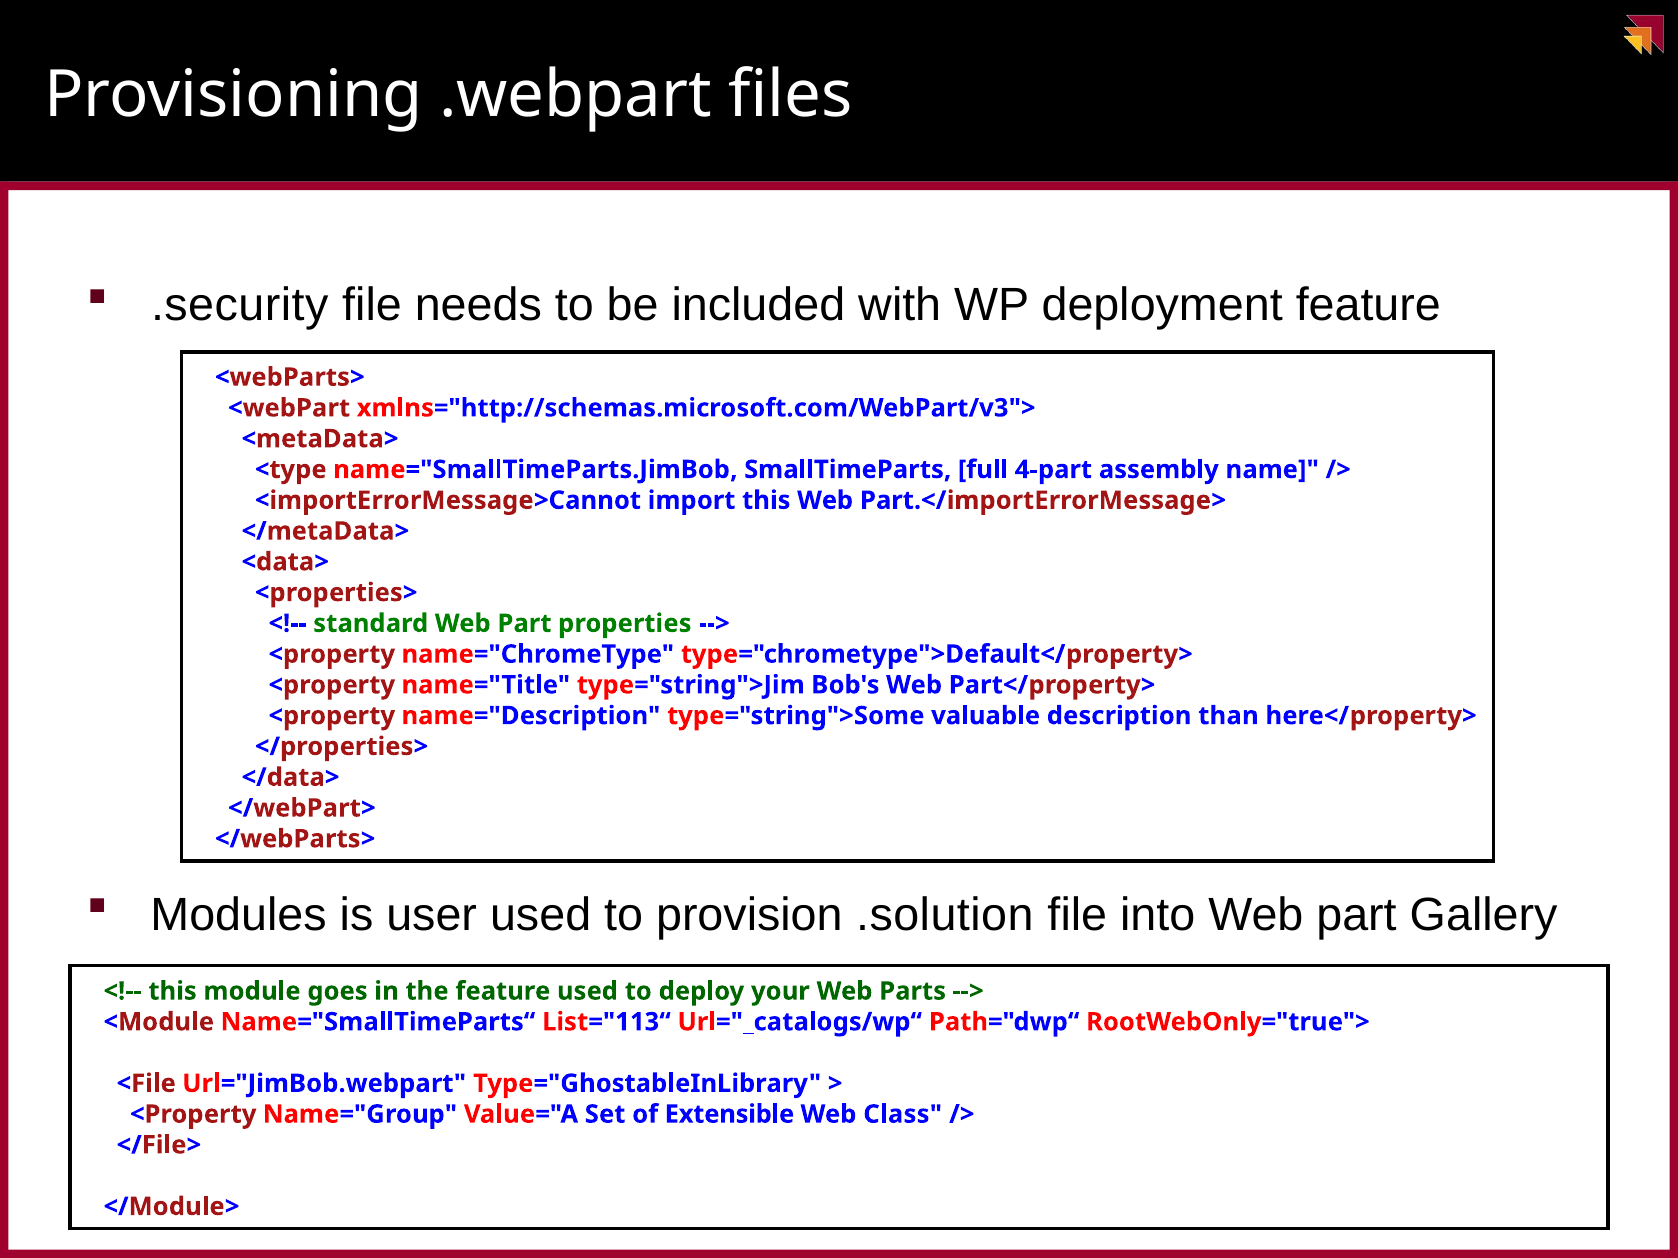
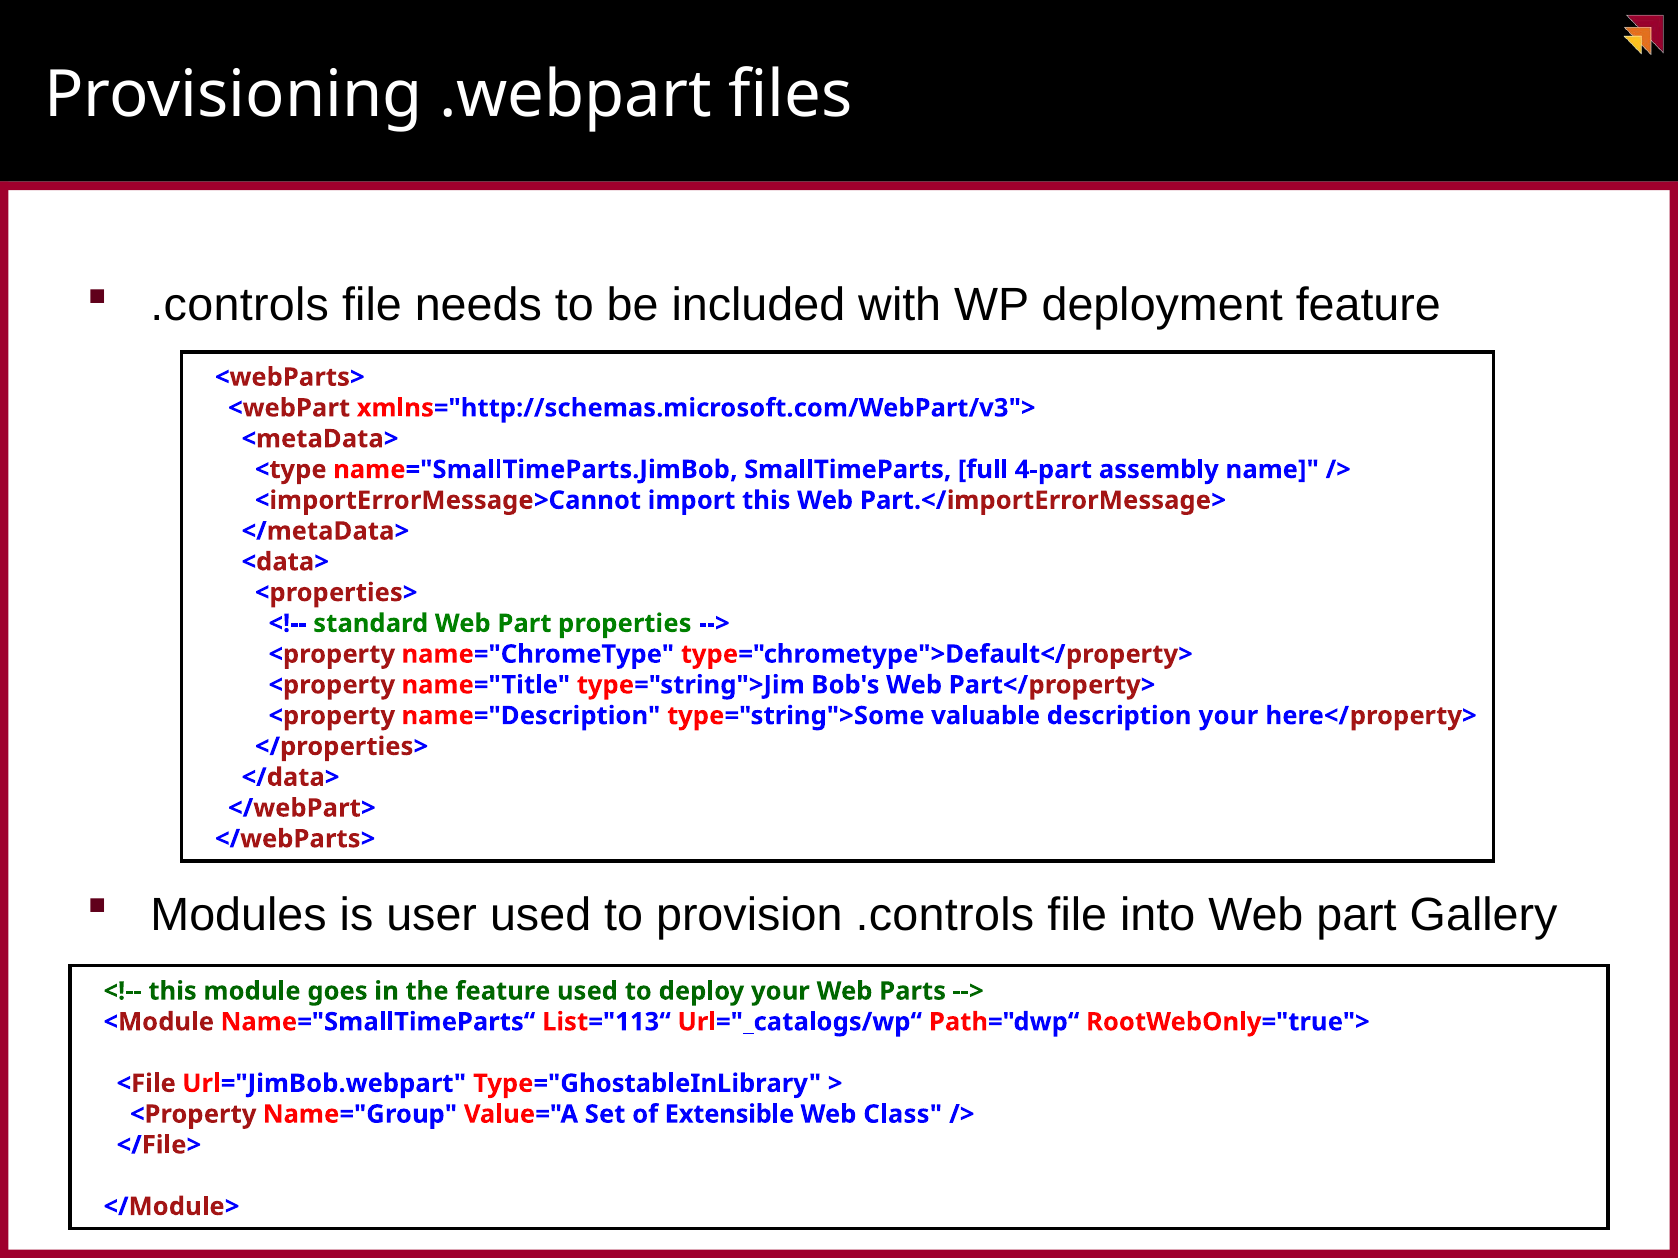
.security: .security -> .controls (240, 305)
description than: than -> your (1228, 716)
provision .solution: .solution -> .controls (945, 915)
